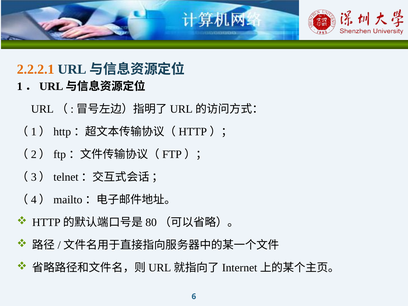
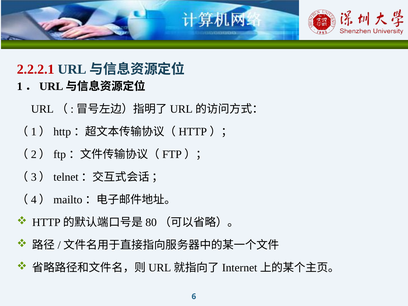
2.2.2.1 colour: orange -> red (36, 69)
